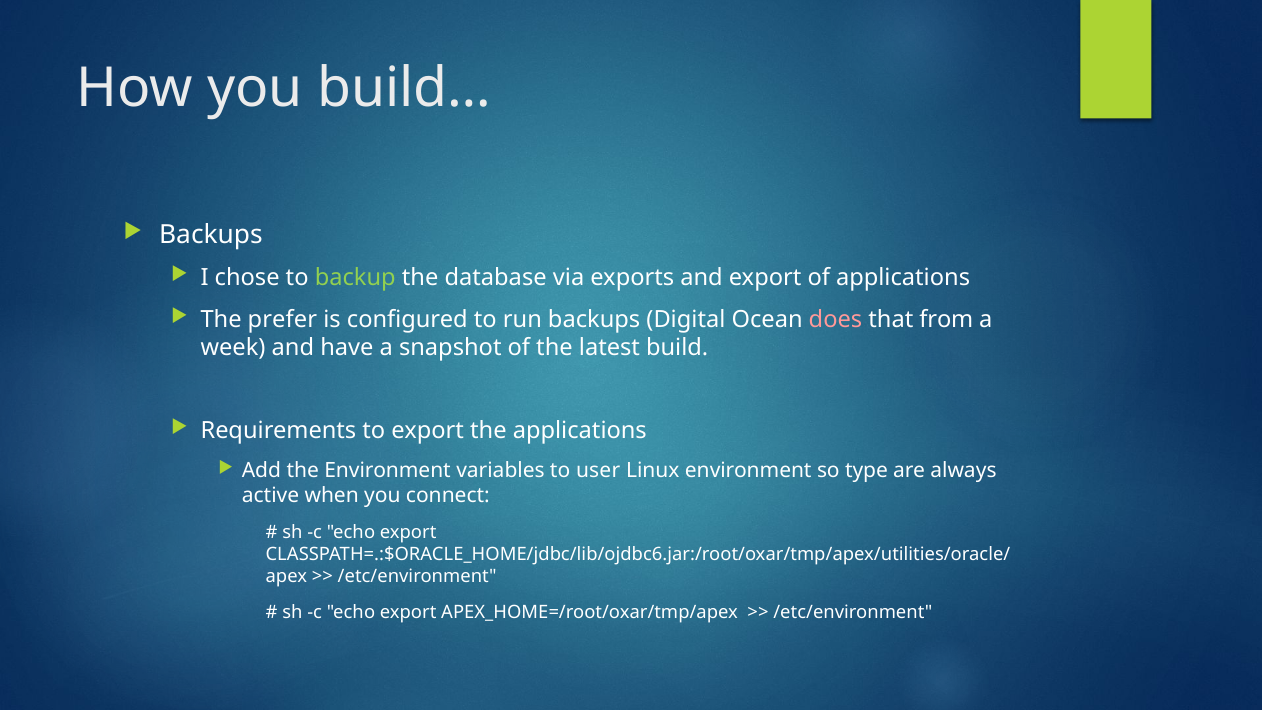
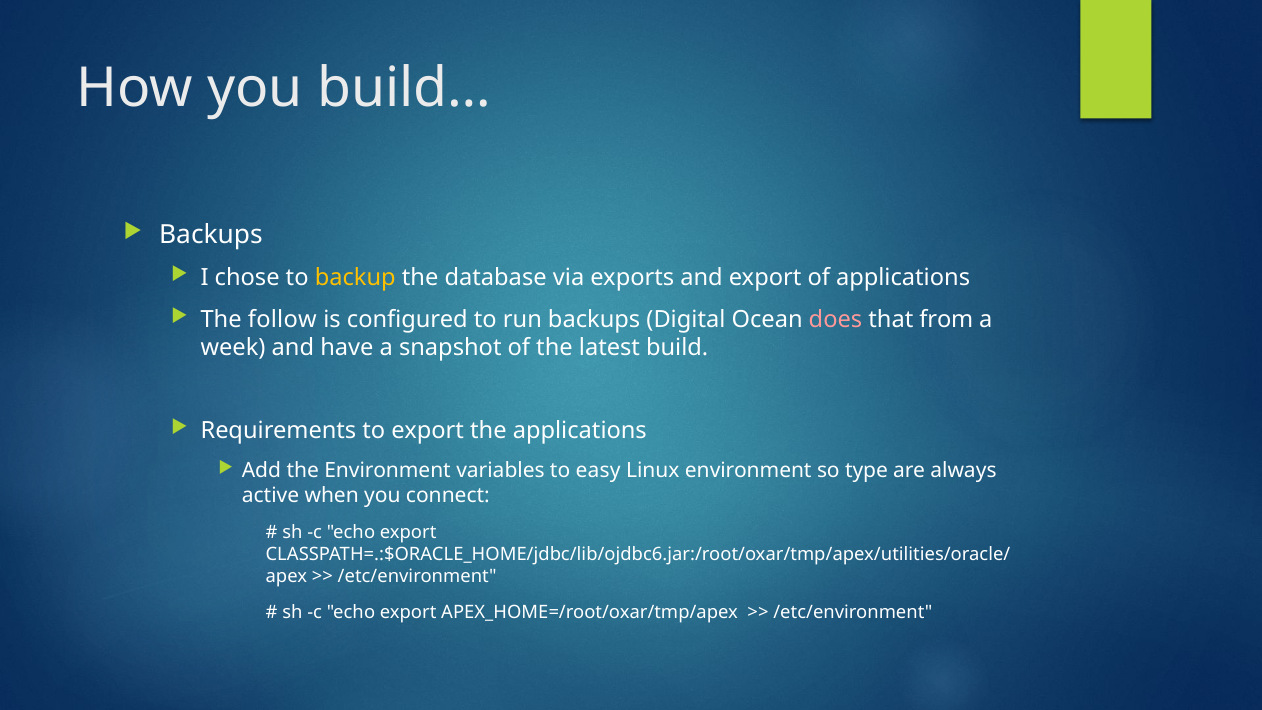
backup colour: light green -> yellow (355, 278)
prefer: prefer -> follow (282, 319)
user: user -> easy (598, 471)
